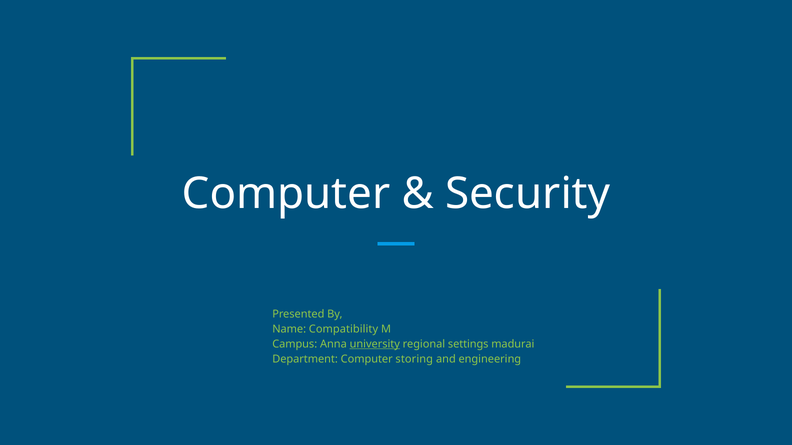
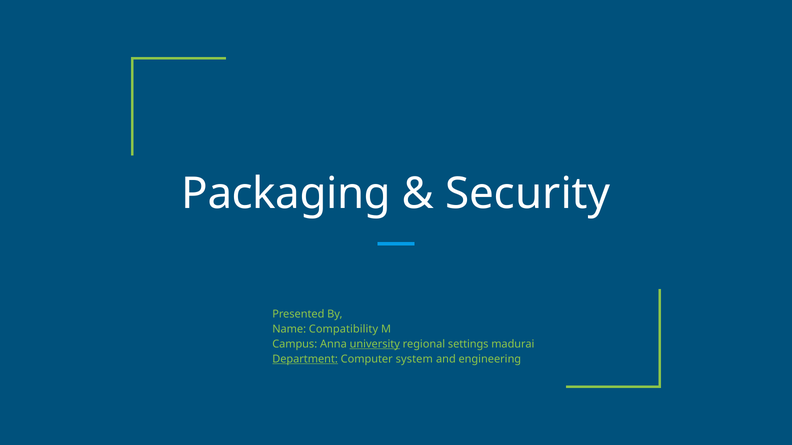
Computer: Computer -> Packaging (286, 194)
Department underline: none -> present (305, 360)
storing: storing -> system (414, 360)
